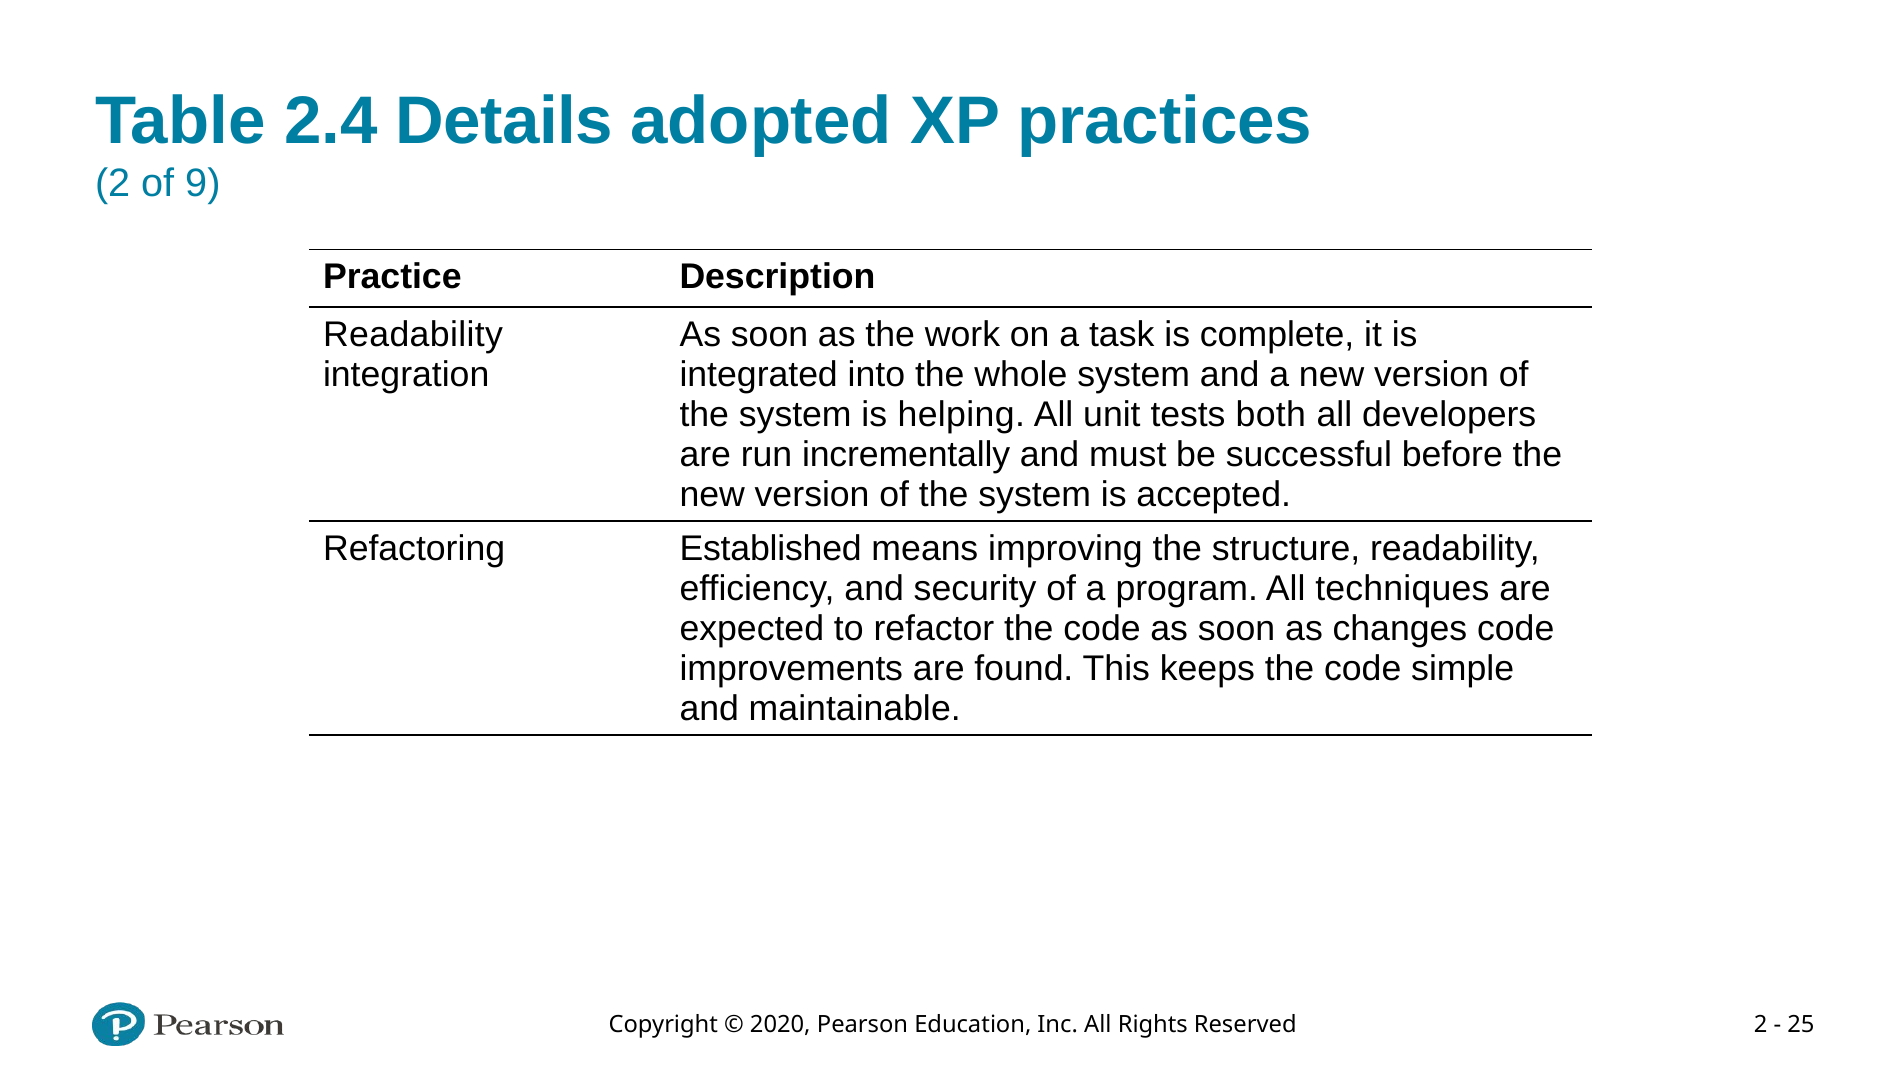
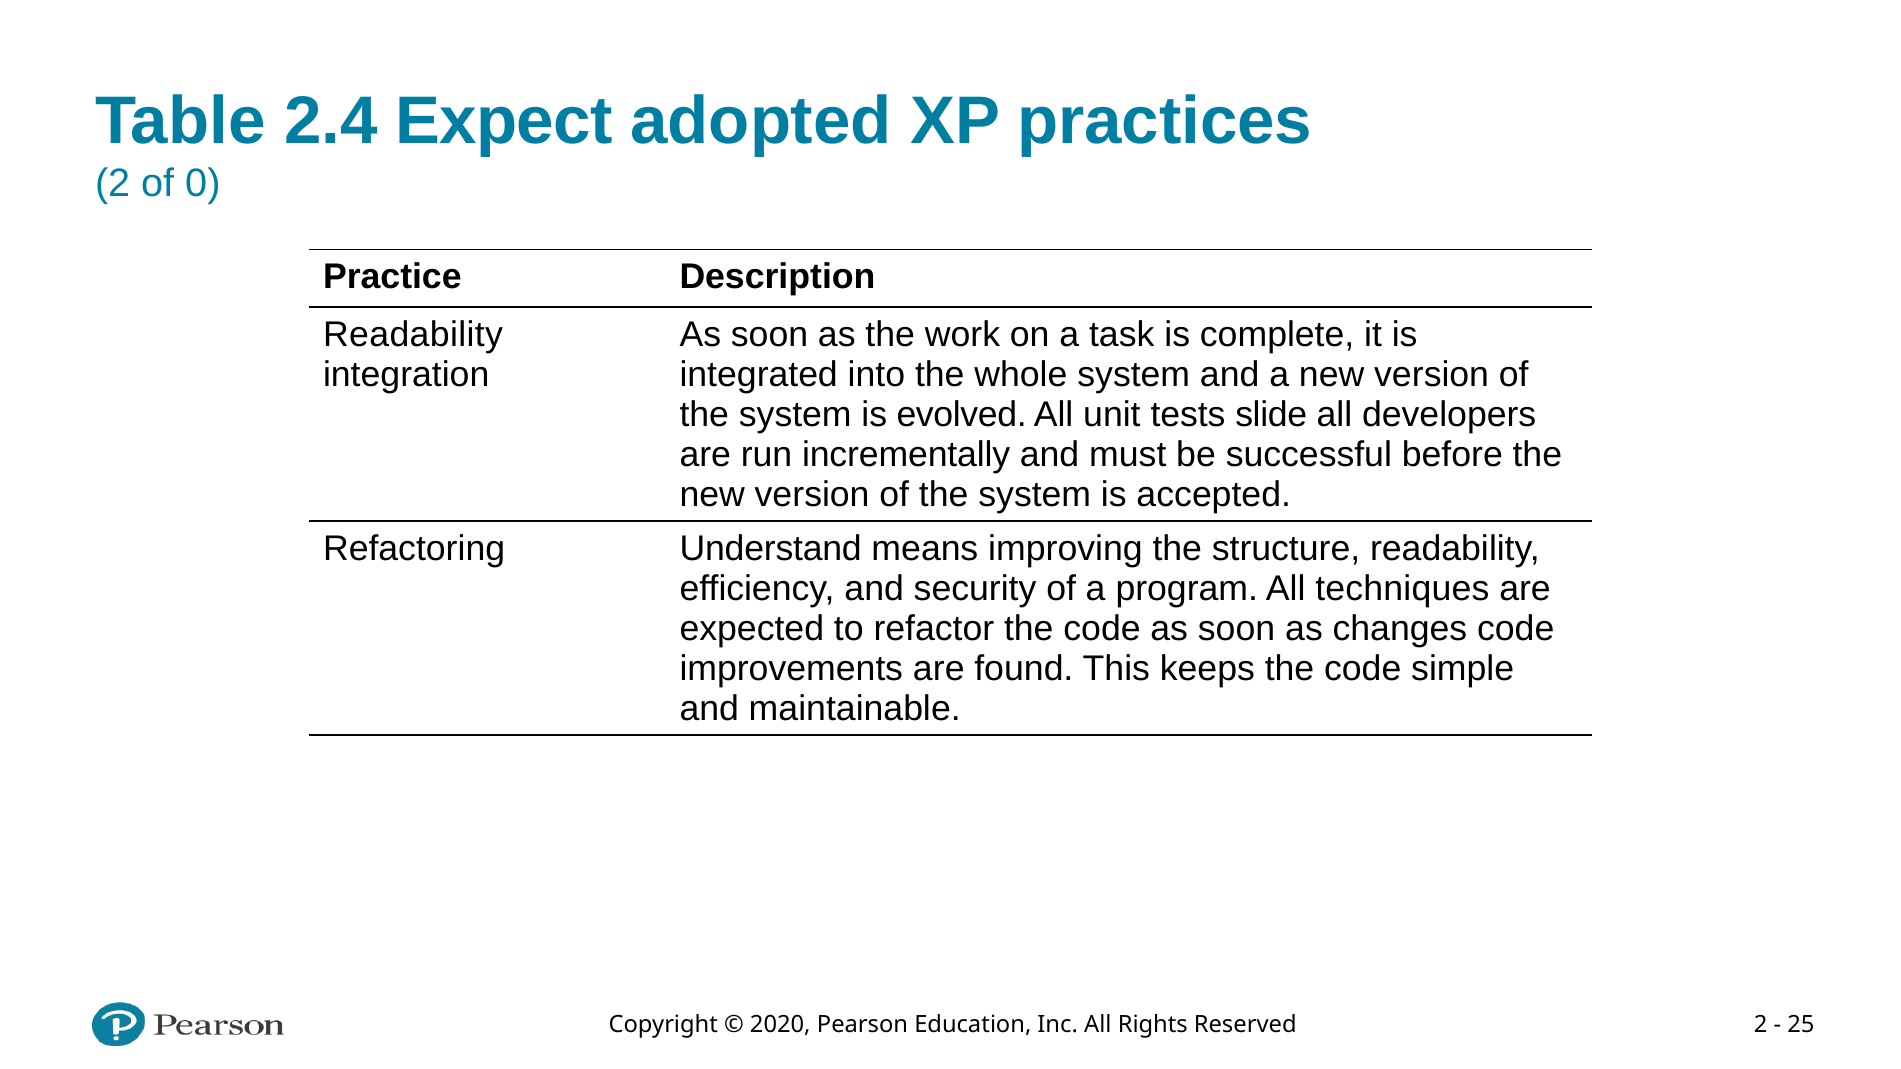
Details: Details -> Expect (504, 121)
9: 9 -> 0 (203, 184)
helping: helping -> evolved (962, 415)
both: both -> slide (1271, 415)
Established: Established -> Understand (771, 549)
